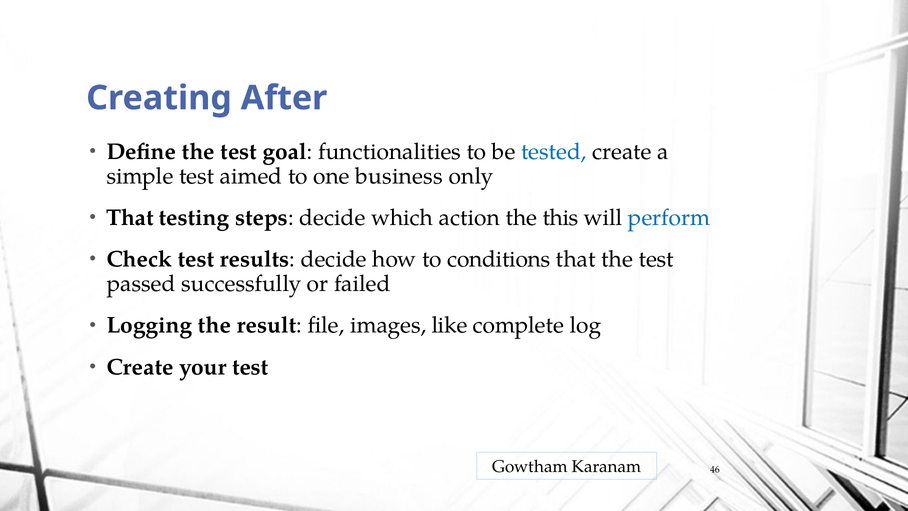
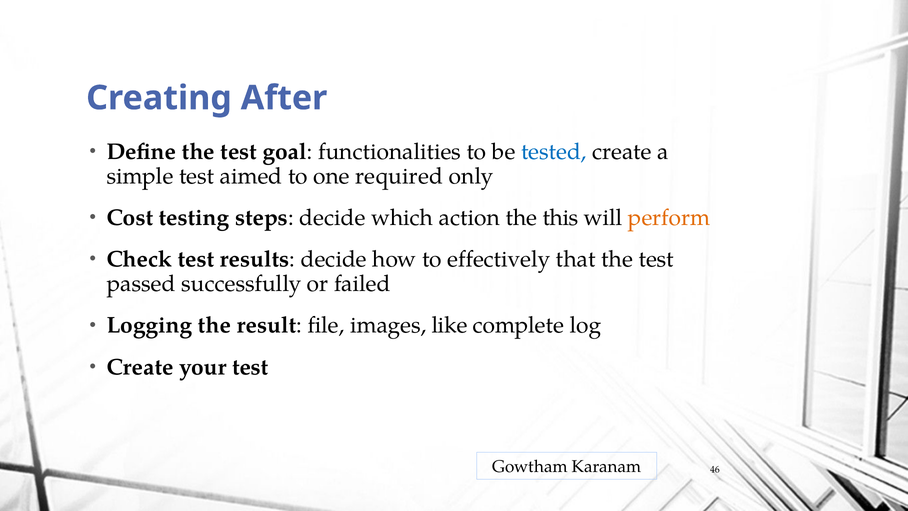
business: business -> required (399, 176)
That: That -> Cost (130, 218)
perform colour: blue -> orange (669, 218)
conditions: conditions -> effectively (499, 259)
